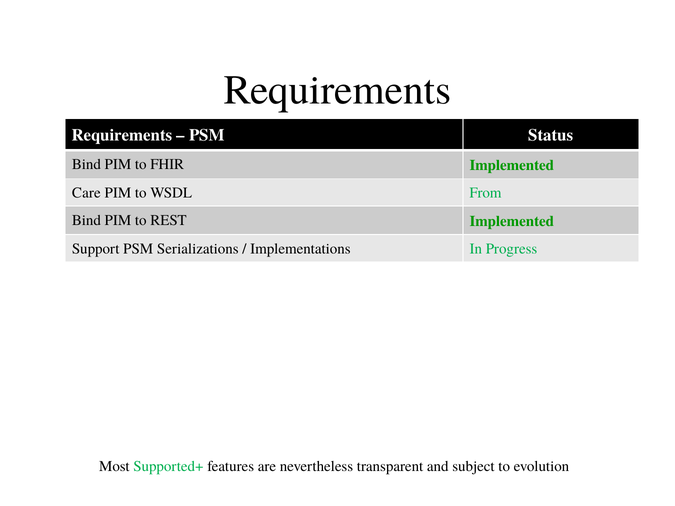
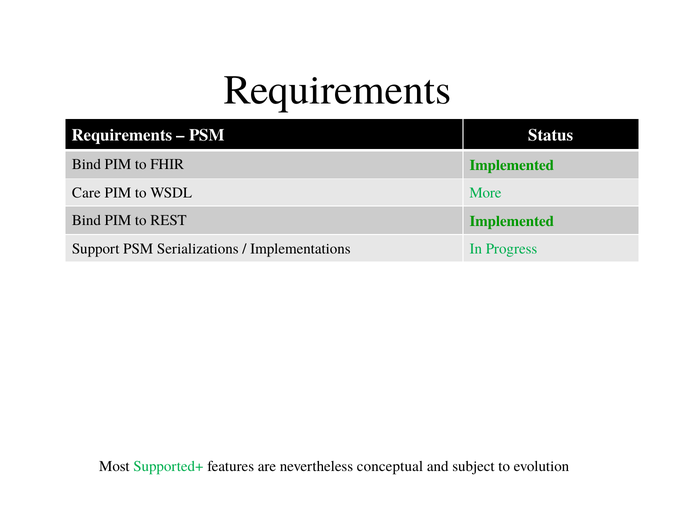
From: From -> More (485, 193)
transparent: transparent -> conceptual (390, 466)
